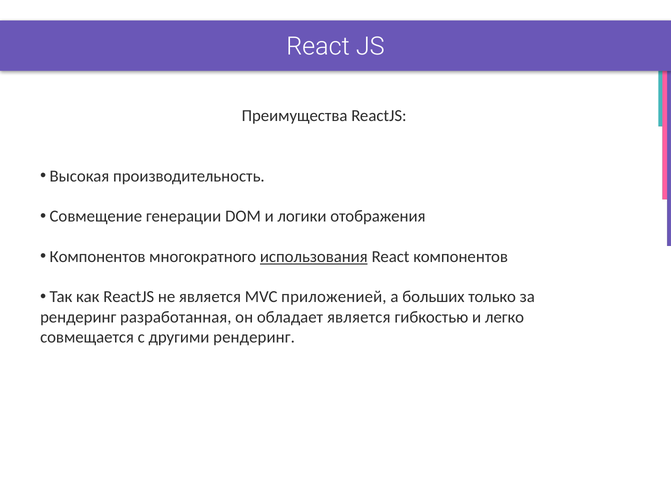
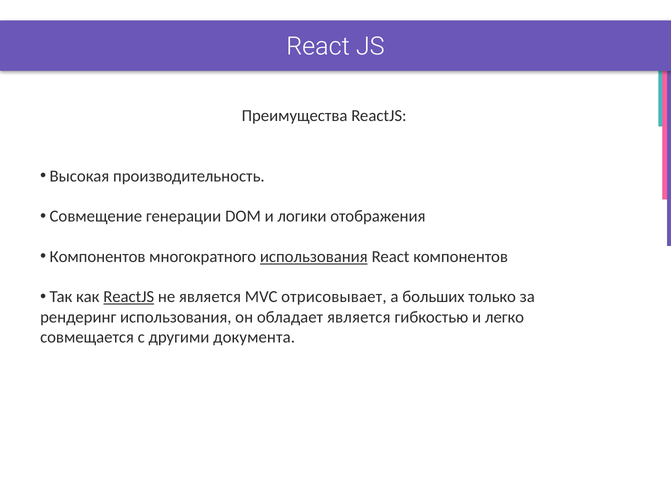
ReactJS underline: none -> present (129, 297)
приложенией: приложенией -> отрисовывает (334, 297)
рендеринг разработанная: разработанная -> использования (176, 317)
другими рендеринг: рендеринг -> документа (254, 337)
